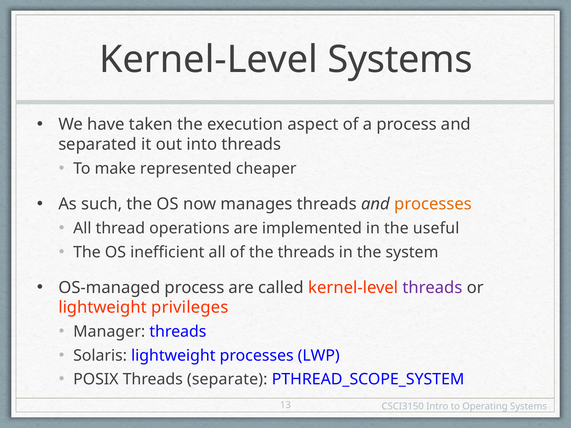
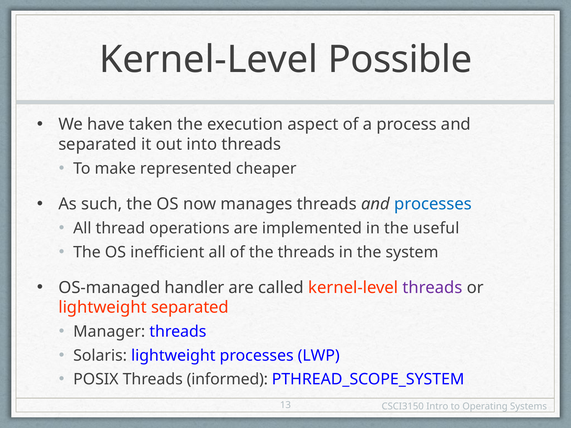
Kernel-Level Systems: Systems -> Possible (400, 60)
processes colour: orange -> blue (433, 204)
OS-managed process: process -> handler (195, 288)
lightweight privileges: privileges -> separated (190, 308)
separate: separate -> informed (227, 380)
